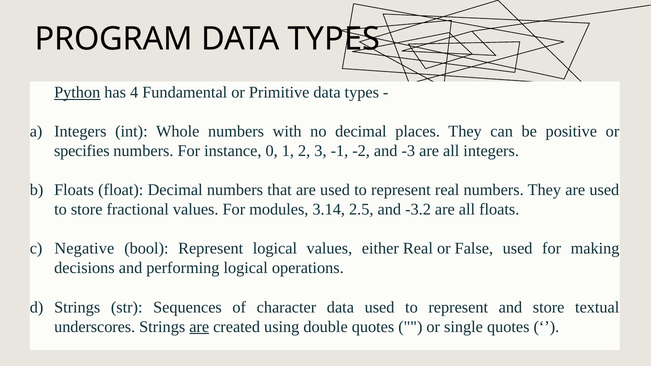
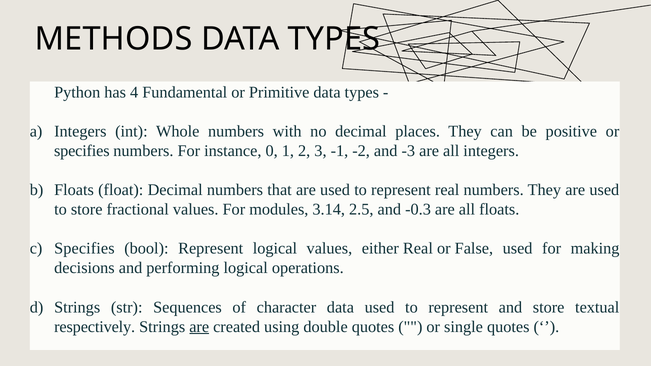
PROGRAM: PROGRAM -> METHODS (114, 39)
Python underline: present -> none (77, 92)
-3.2: -3.2 -> -0.3 (418, 210)
Negative: Negative -> Specifies (84, 249)
underscores: underscores -> respectively (95, 327)
